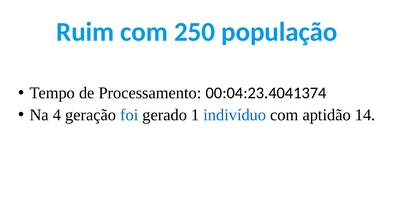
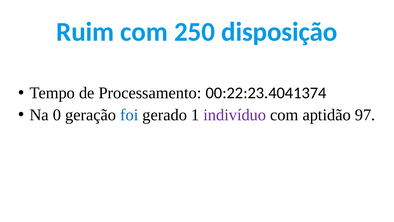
população: população -> disposição (279, 32)
00:04:23.4041374: 00:04:23.4041374 -> 00:22:23.4041374 (266, 93)
4: 4 -> 0 (57, 115)
indivíduo colour: blue -> purple (235, 115)
14: 14 -> 97 (365, 115)
